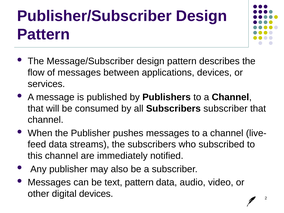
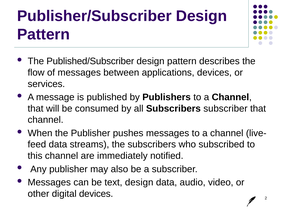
Message/Subscriber: Message/Subscriber -> Published/Subscriber (90, 61)
text pattern: pattern -> design (139, 182)
